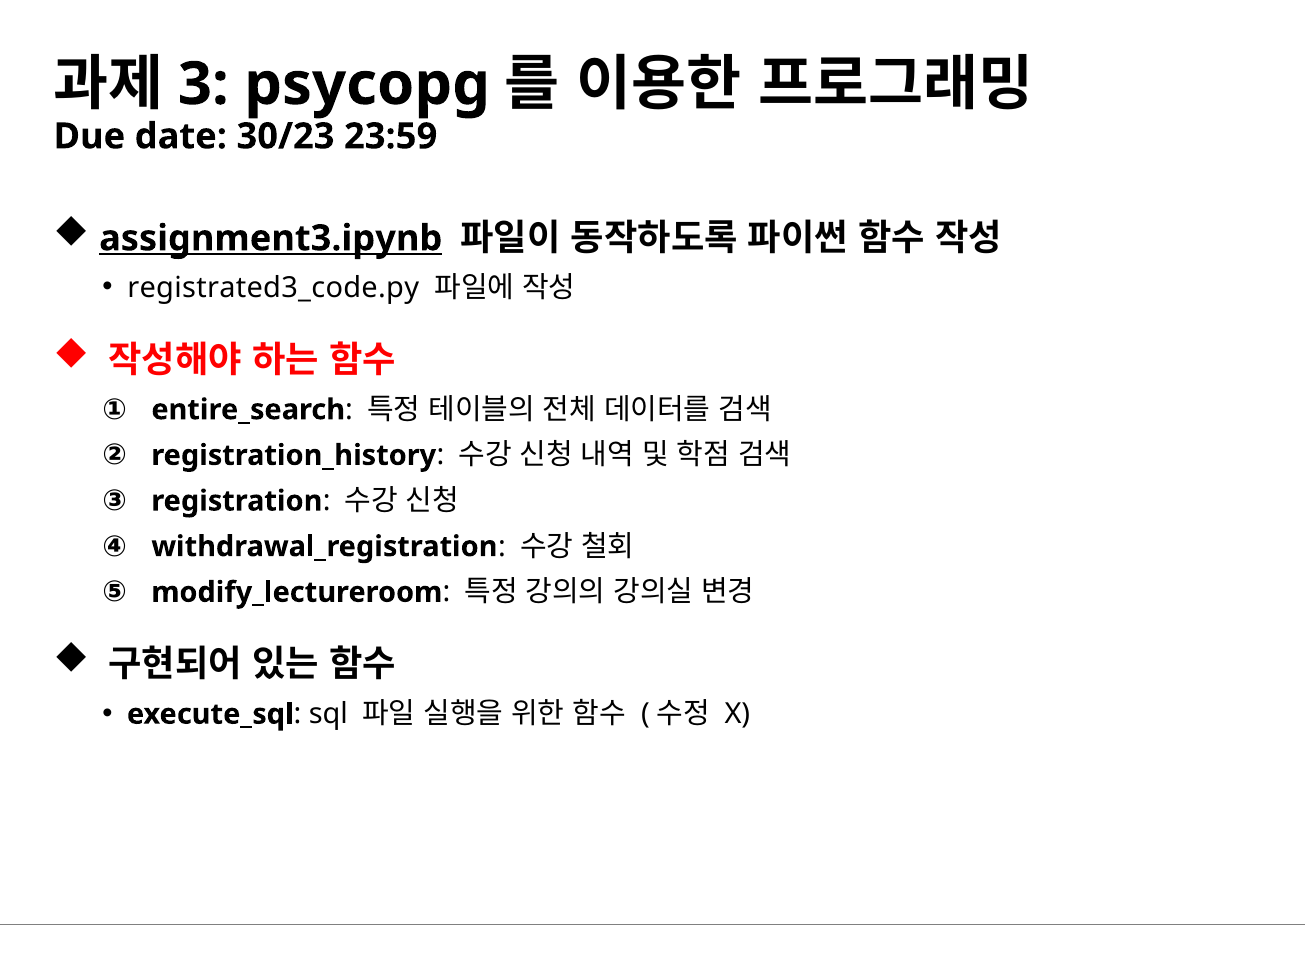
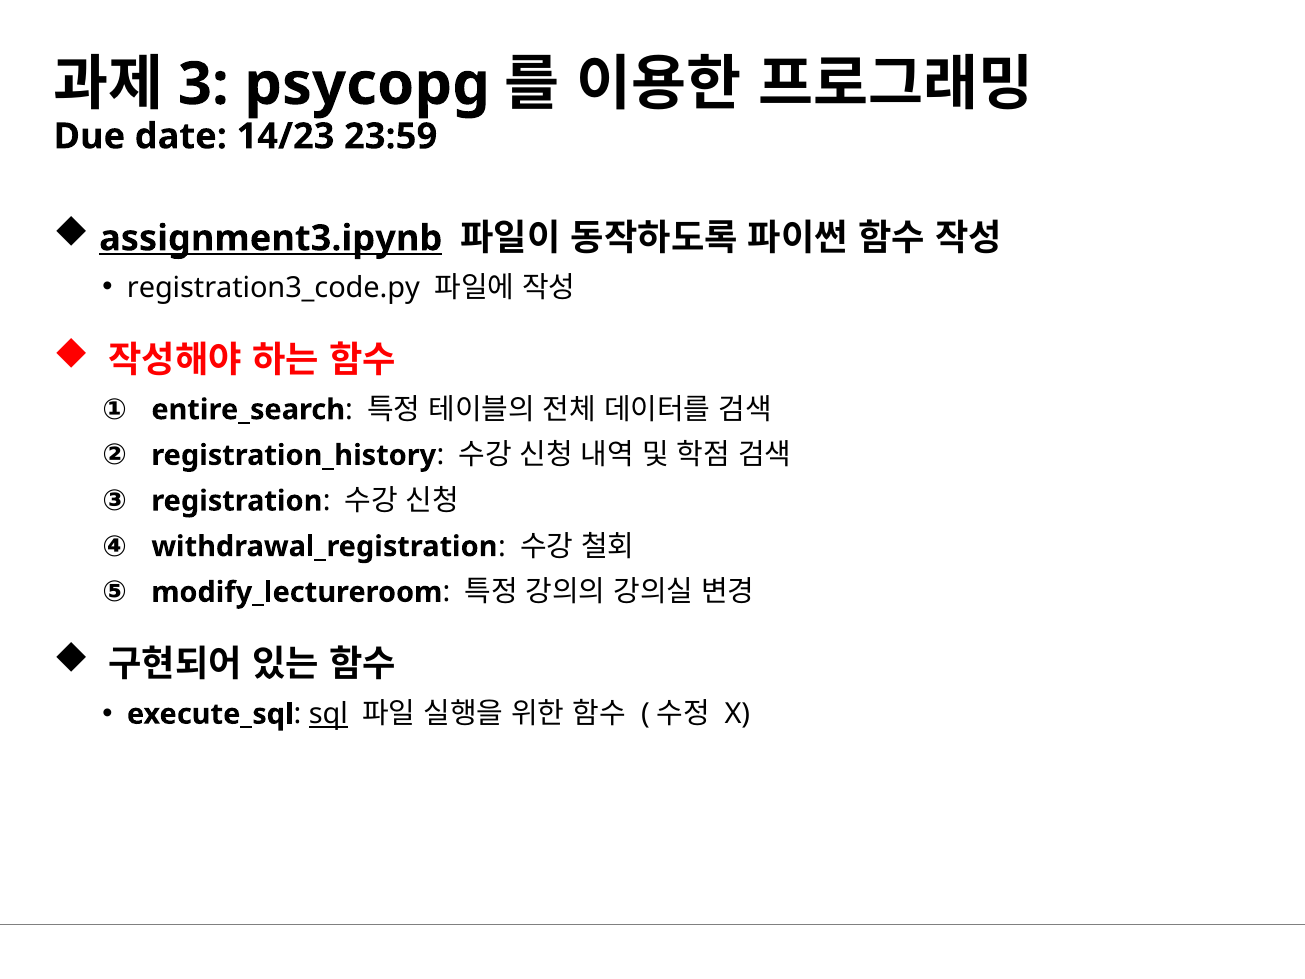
30/23: 30/23 -> 14/23 (286, 136)
registrated3_code.py: registrated3_code.py -> registration3_code.py (273, 288)
sql underline: none -> present (328, 714)
